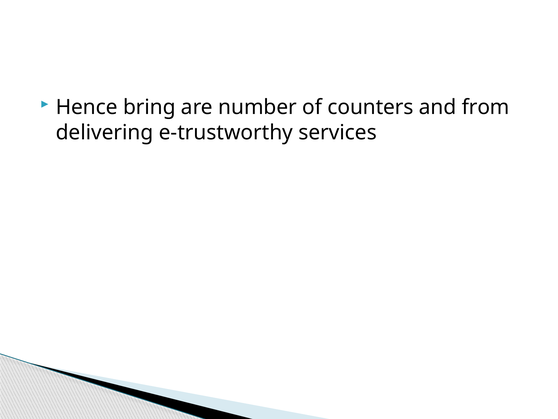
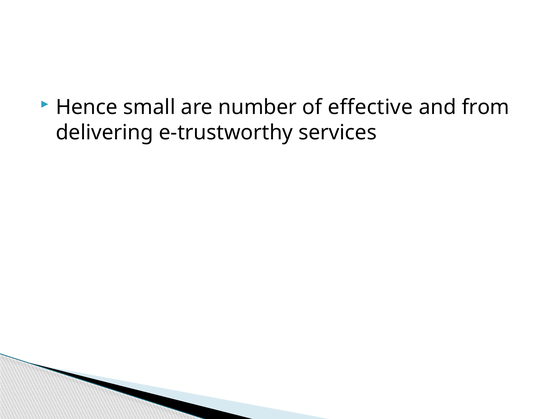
bring: bring -> small (149, 107)
counters: counters -> effective (370, 107)
